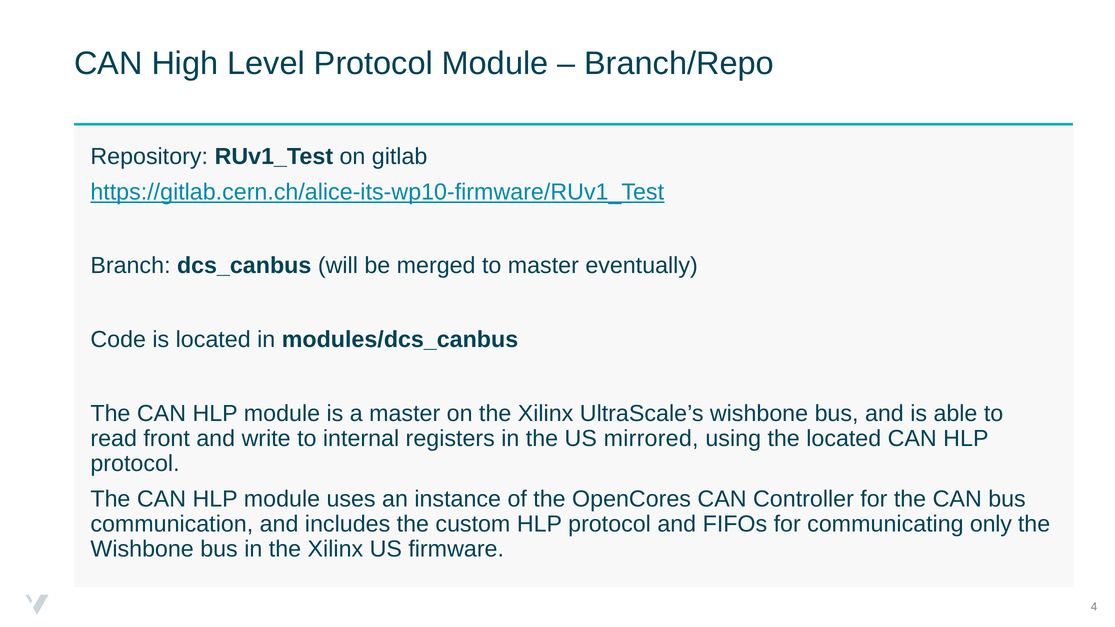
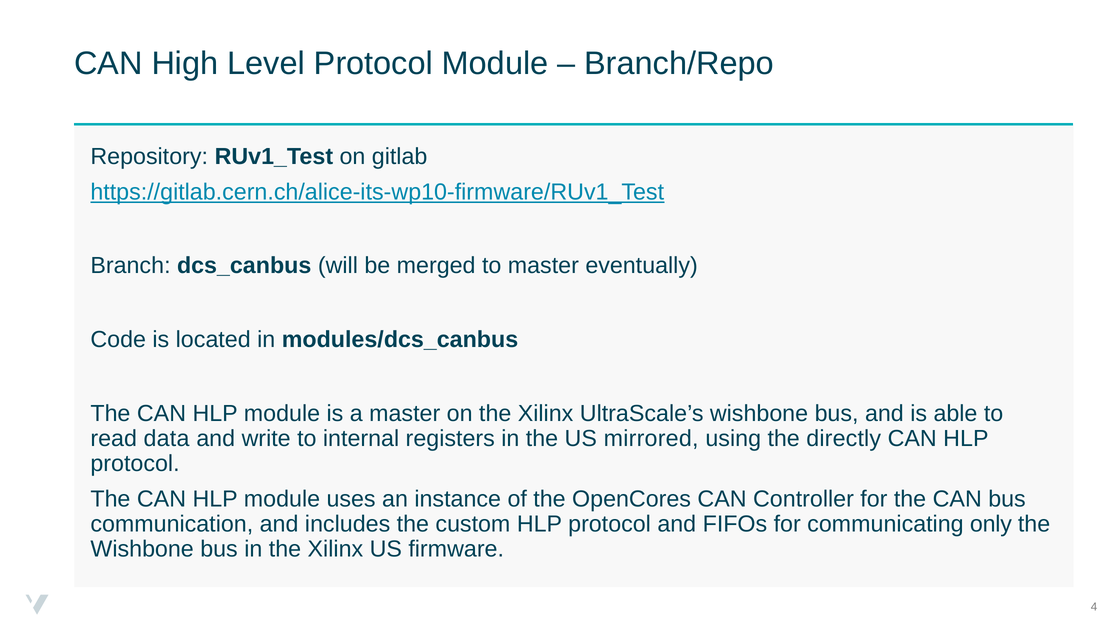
front: front -> data (167, 439)
the located: located -> directly (844, 439)
